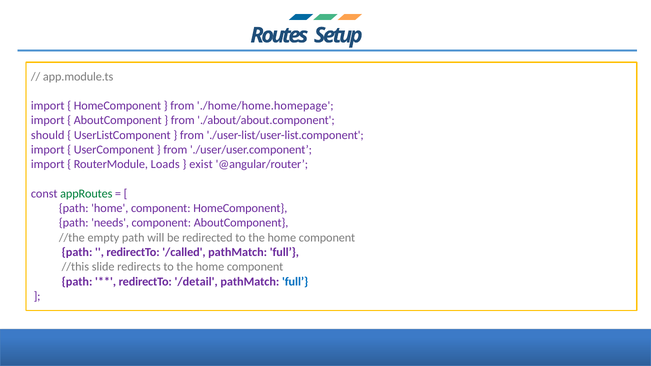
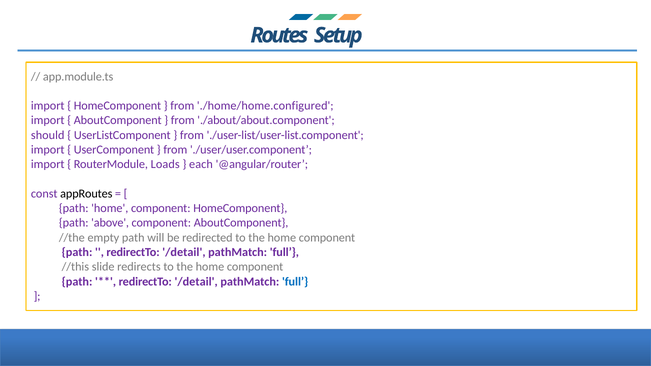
./home/home.homepage: ./home/home.homepage -> ./home/home.configured (265, 106)
exist: exist -> each (201, 164)
appRoutes colour: green -> black (86, 194)
needs: needs -> above (110, 223)
/called: /called -> /detail (184, 252)
